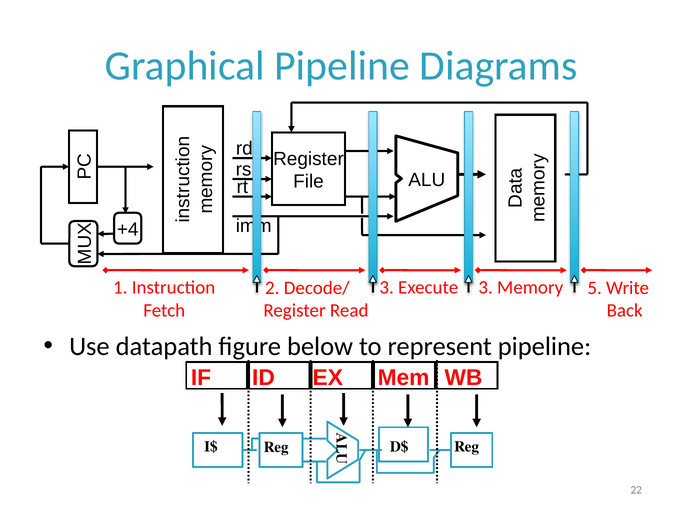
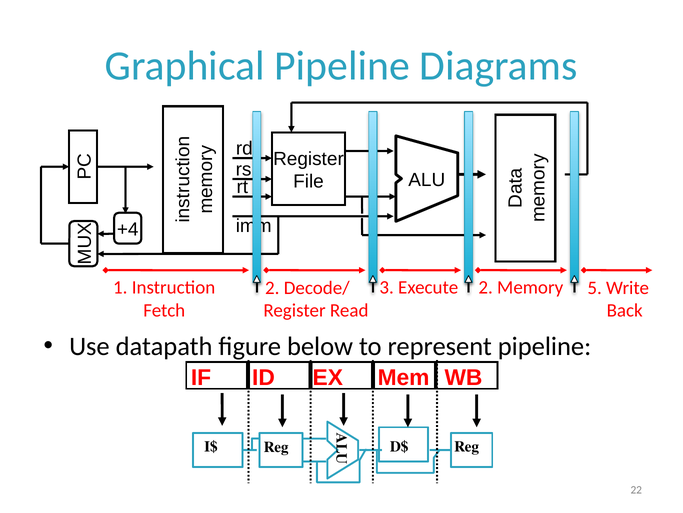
Execute 3: 3 -> 2 (486, 287)
